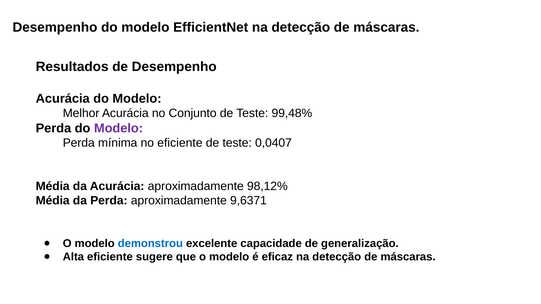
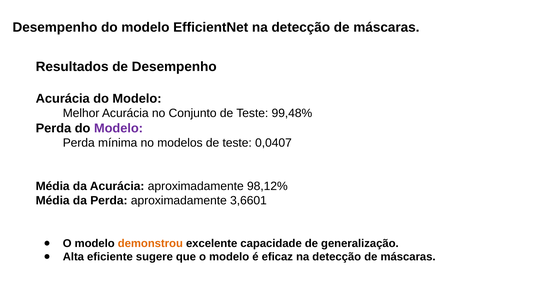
no eficiente: eficiente -> modelos (180, 143)
9,6371: 9,6371 -> 3,6601 (248, 201)
demonstrou colour: blue -> orange (150, 244)
